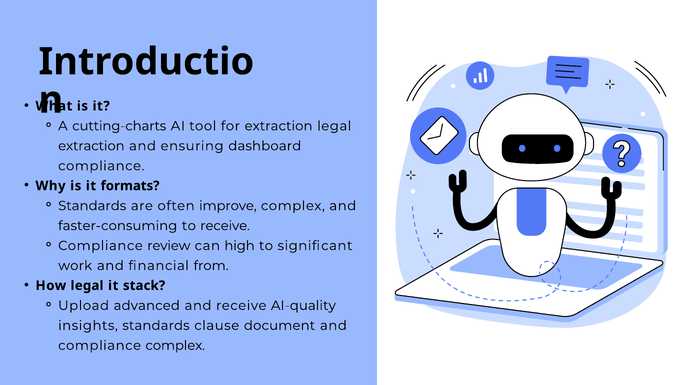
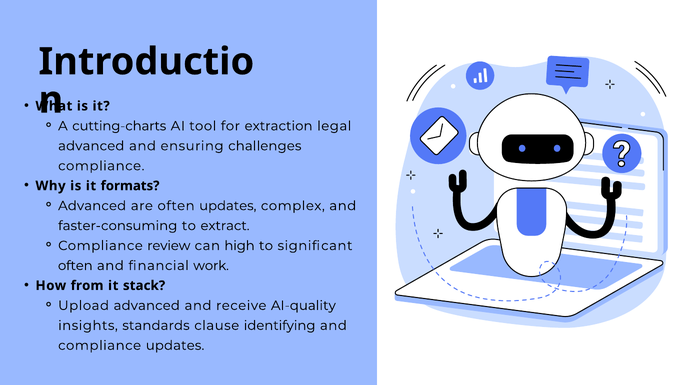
extraction: extraction -> advanced (91, 146)
dashboard: dashboard -> challenges (265, 146)
Standards: Standards -> Advanced (92, 206)
often improve: improve -> updates (228, 206)
to receive: receive -> extract (225, 226)
work: work -> often (75, 265)
from: from -> work (211, 265)
How legal: legal -> from (87, 285)
document: document -> identifying (280, 325)
compliance complex: complex -> updates (175, 345)
